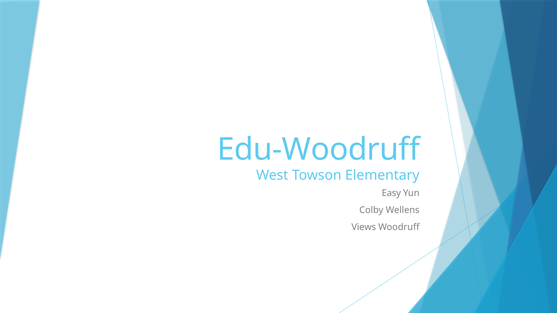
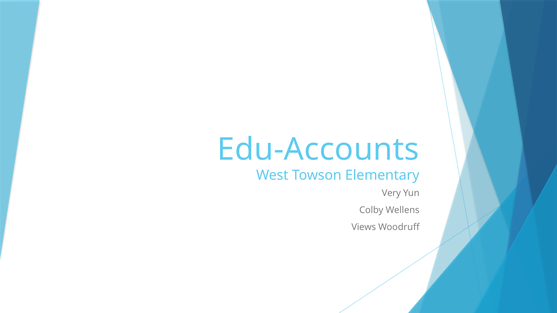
Edu-Woodruff: Edu-Woodruff -> Edu-Accounts (318, 150)
Easy: Easy -> Very (391, 193)
